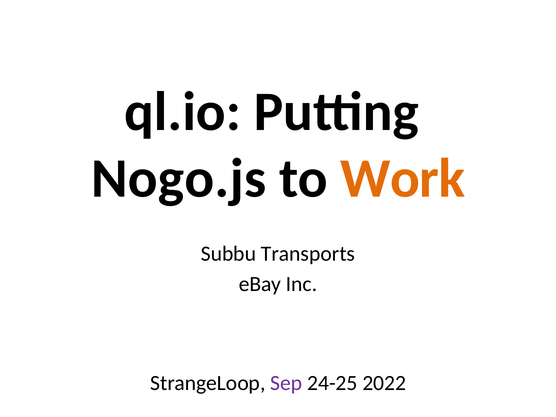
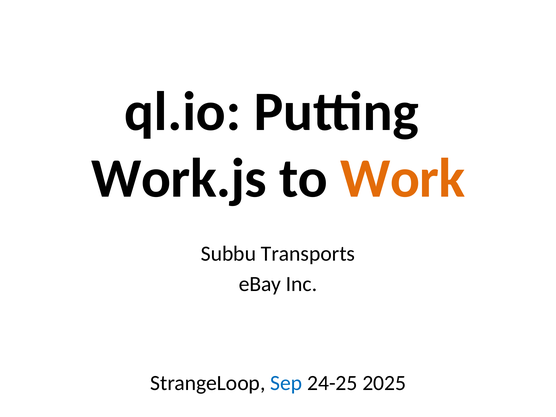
Nogo.js: Nogo.js -> Work.js (179, 179)
Sep colour: purple -> blue (286, 383)
2022: 2022 -> 2025 (384, 383)
